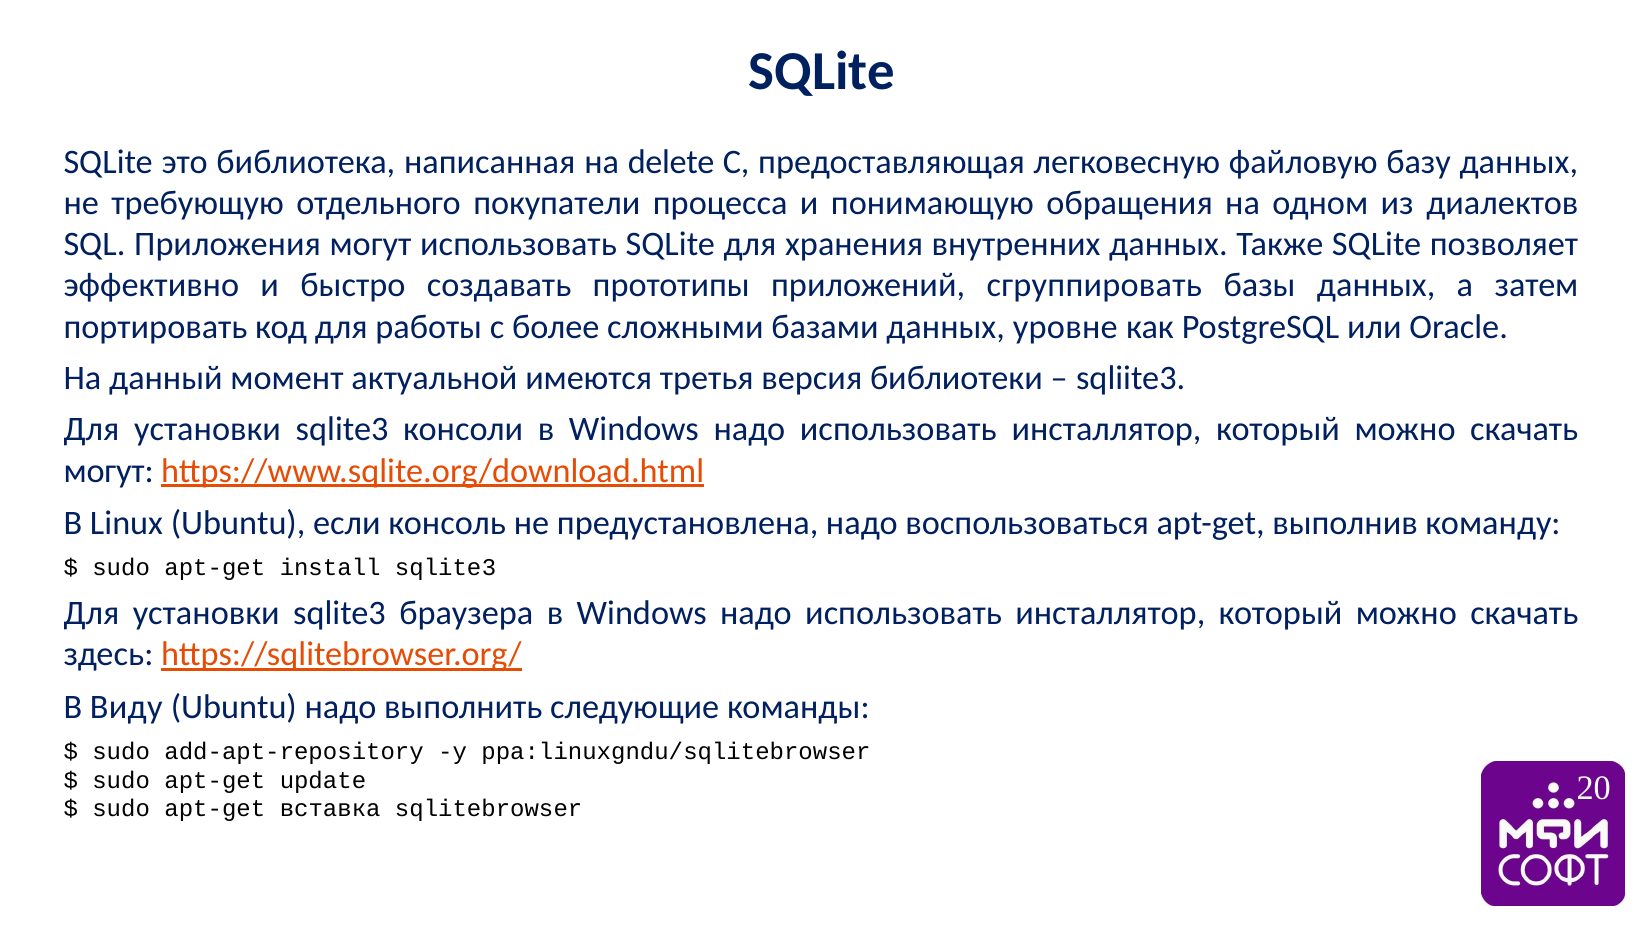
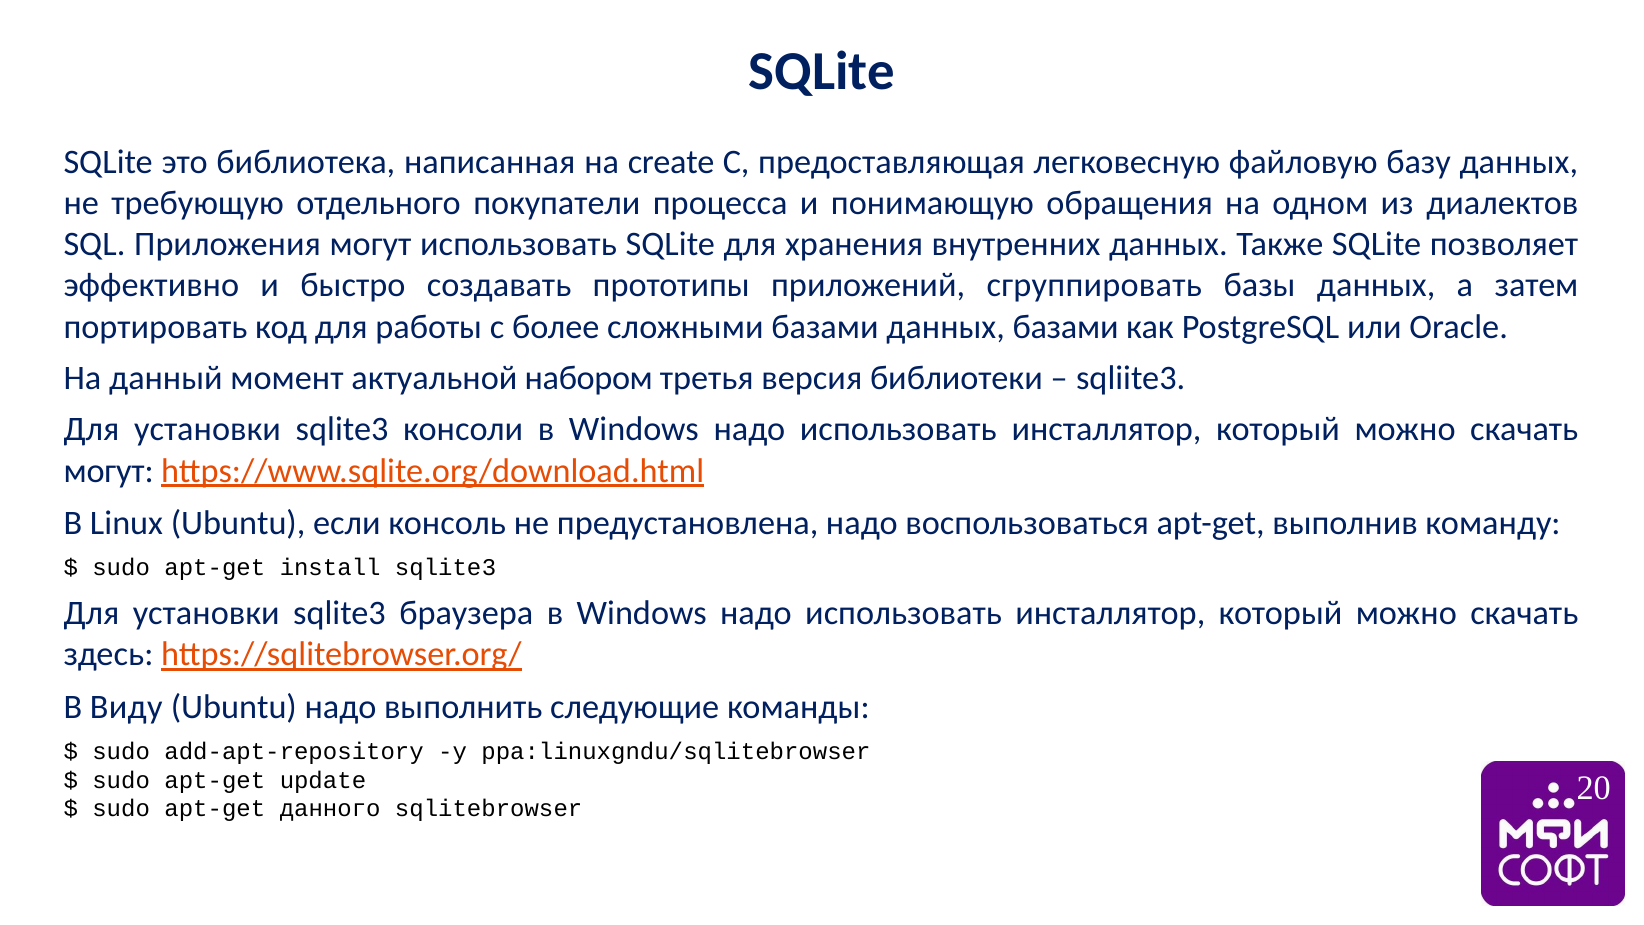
delete: delete -> create (671, 162)
данных уровне: уровне -> базами (1066, 327)
имеются: имеются -> набором (589, 378)
вставка: вставка -> данного (330, 809)
